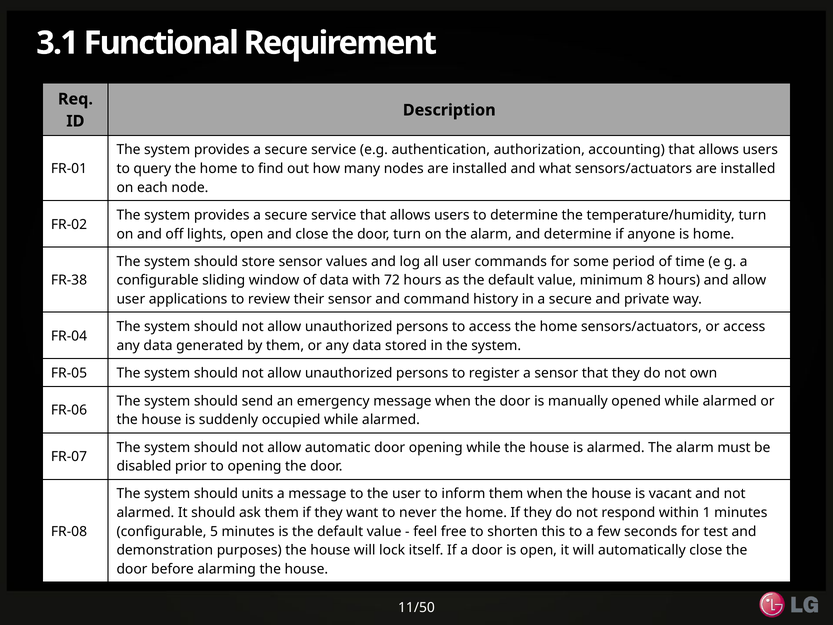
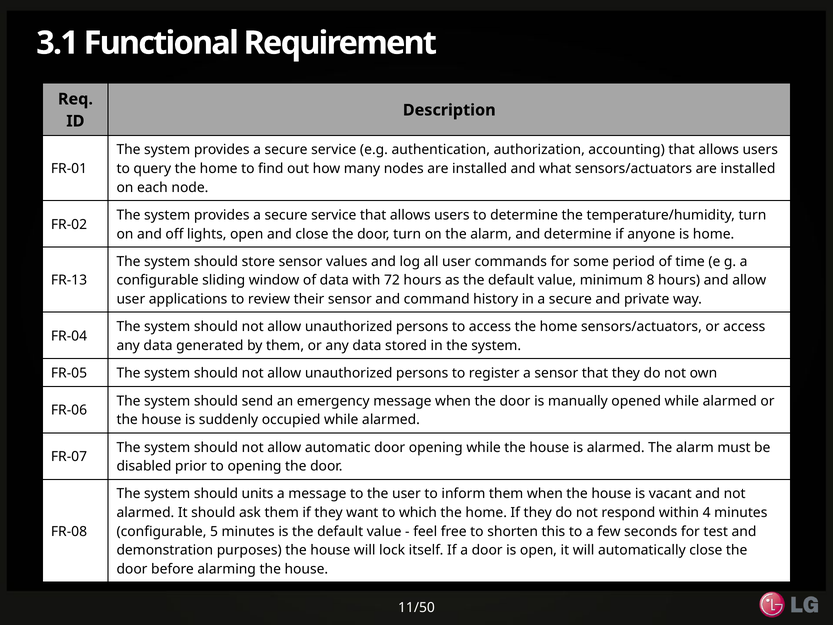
FR-38: FR-38 -> FR-13 (69, 280)
never: never -> which (418, 512)
1: 1 -> 4 (707, 512)
